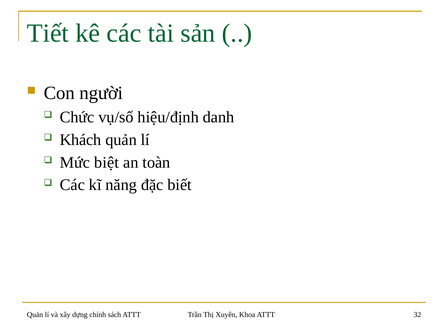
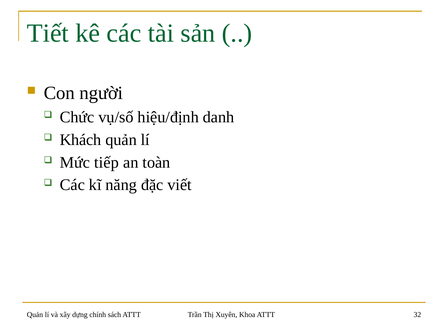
biệt: biệt -> tiếp (107, 162)
biết: biết -> viết (180, 185)
